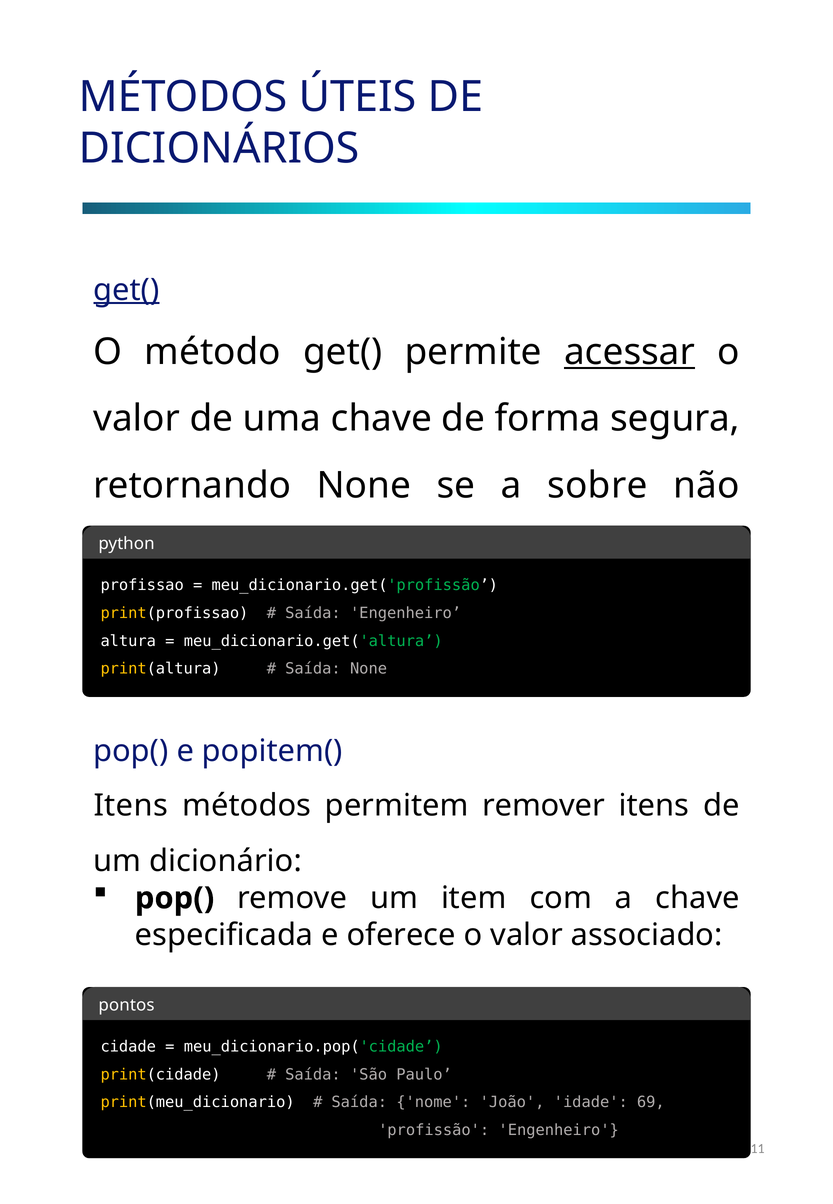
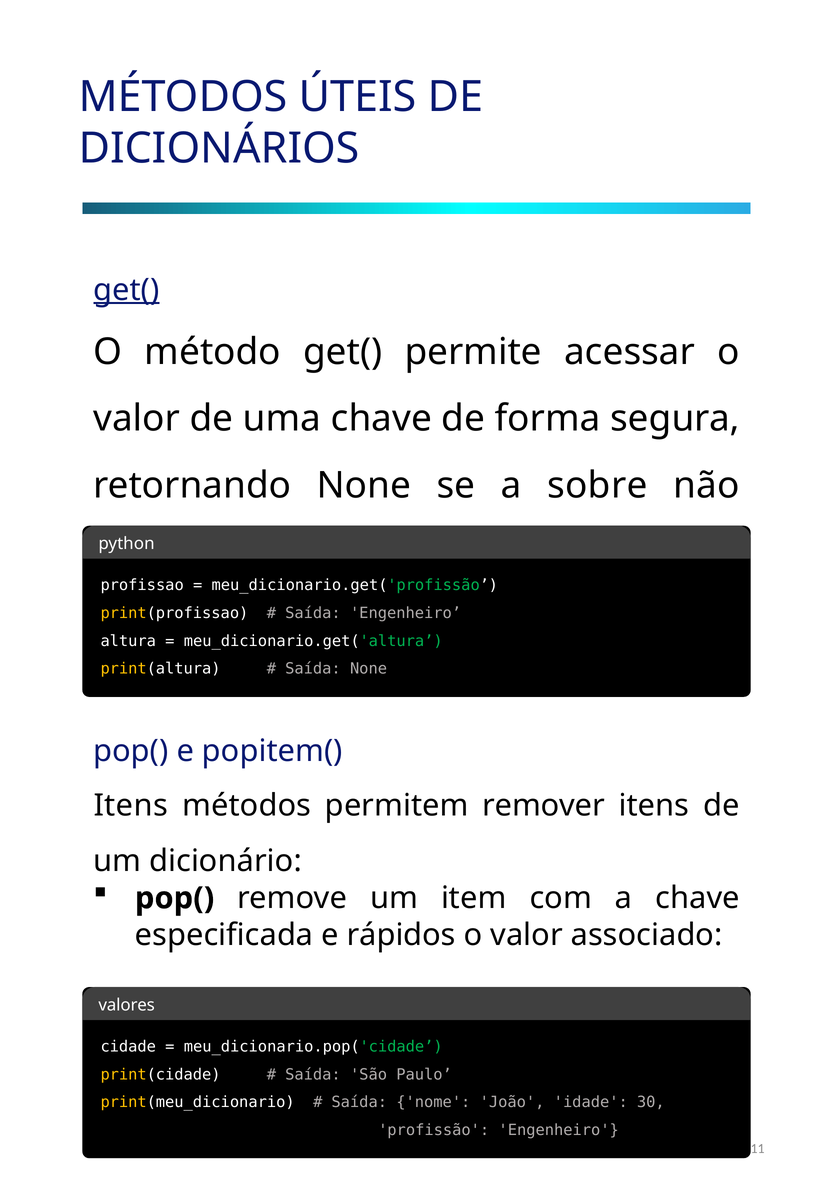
acessar underline: present -> none (630, 352)
oferece: oferece -> rápidos (401, 935)
pontos: pontos -> valores (127, 1004)
69: 69 -> 30 (651, 1102)
